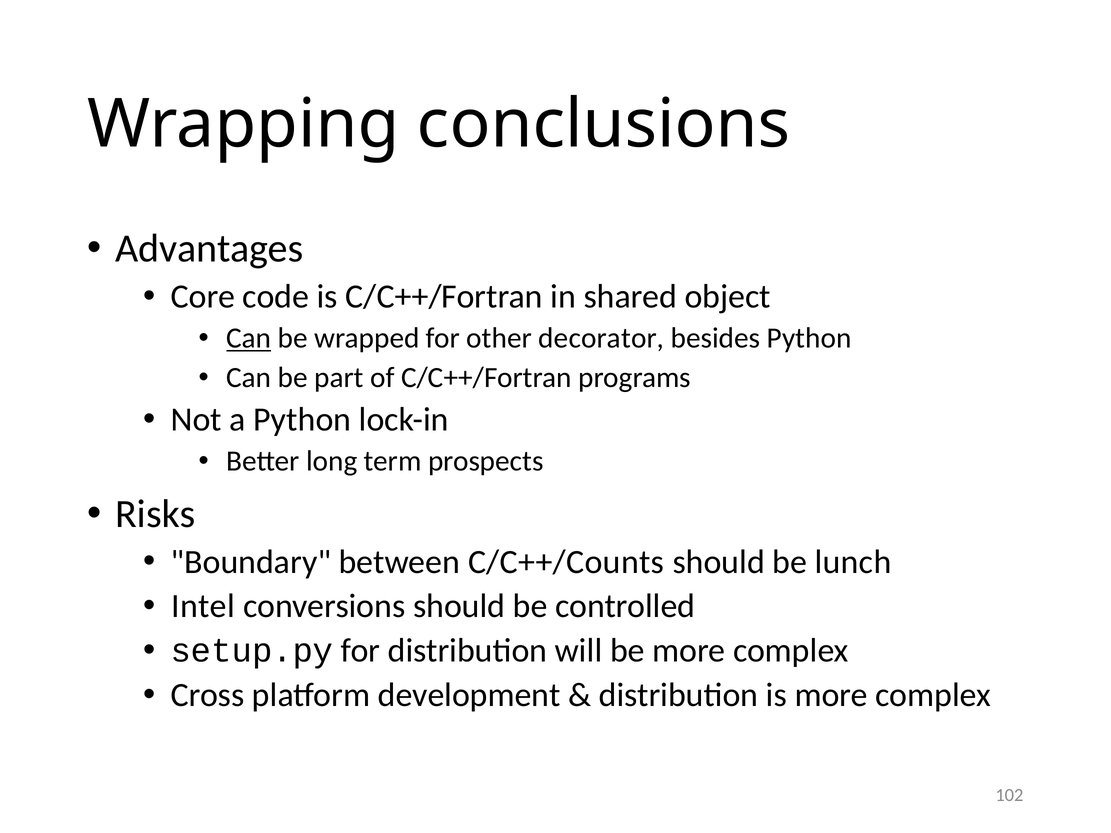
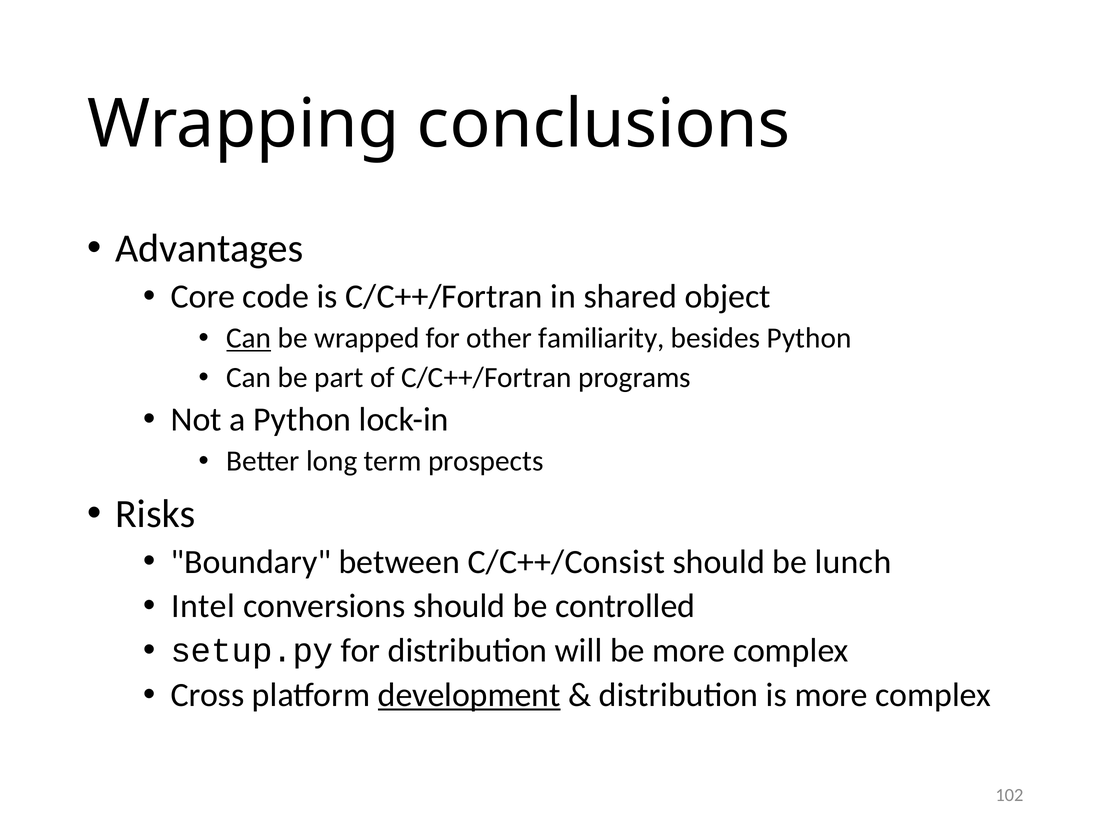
decorator: decorator -> familiarity (601, 338)
C/C++/Counts: C/C++/Counts -> C/C++/Consist (566, 562)
development underline: none -> present (469, 695)
